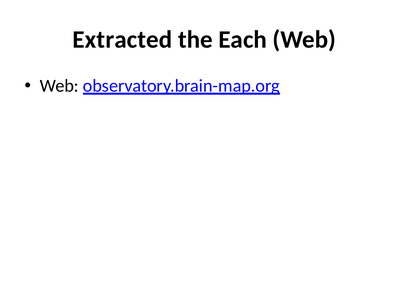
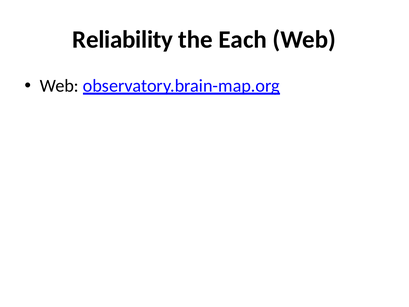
Extracted: Extracted -> Reliability (123, 40)
